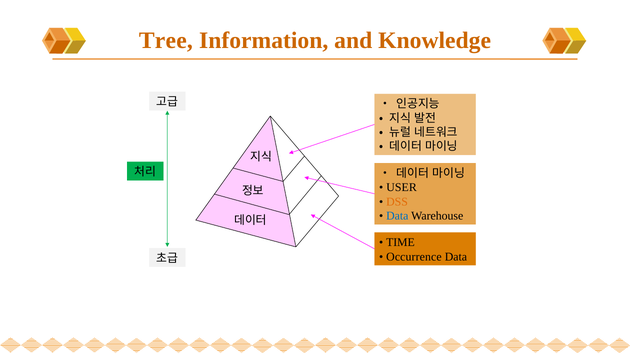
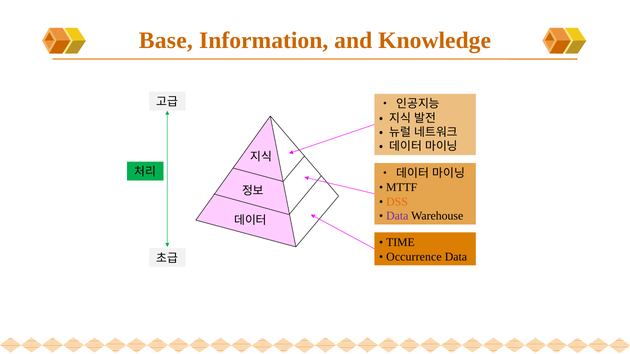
Tree: Tree -> Base (166, 41)
USER: USER -> MTTF (402, 188)
Data colour: blue -> purple (397, 216)
